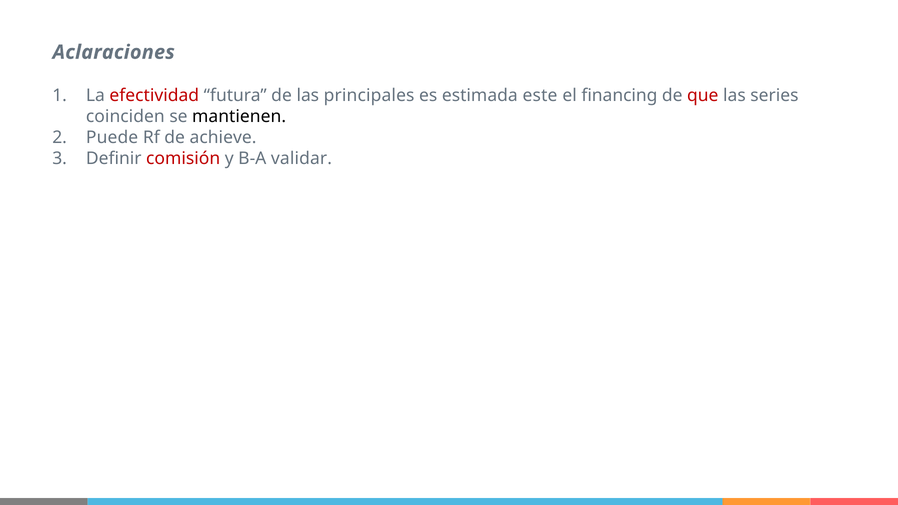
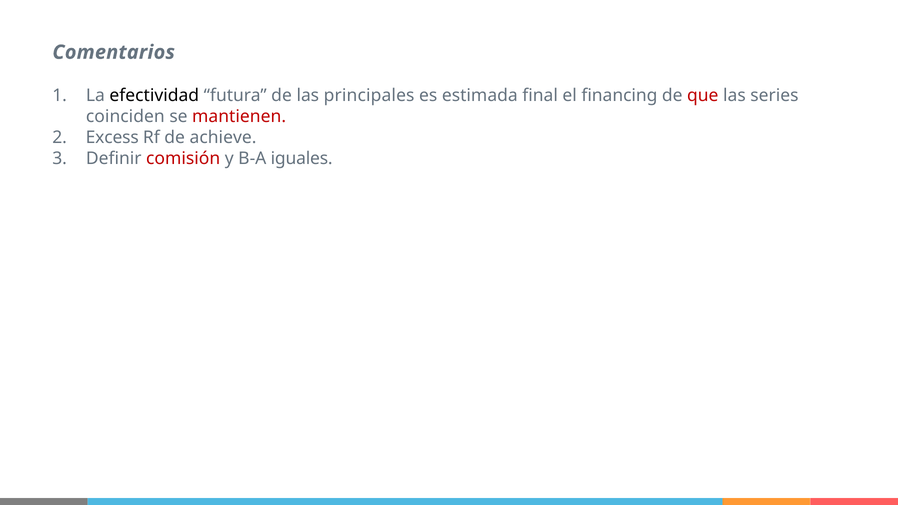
Aclaraciones: Aclaraciones -> Comentarios (114, 52)
efectividad colour: red -> black (154, 96)
este: este -> final (540, 96)
mantienen colour: black -> red (239, 116)
Puede: Puede -> Excess (112, 137)
validar: validar -> iguales (302, 158)
